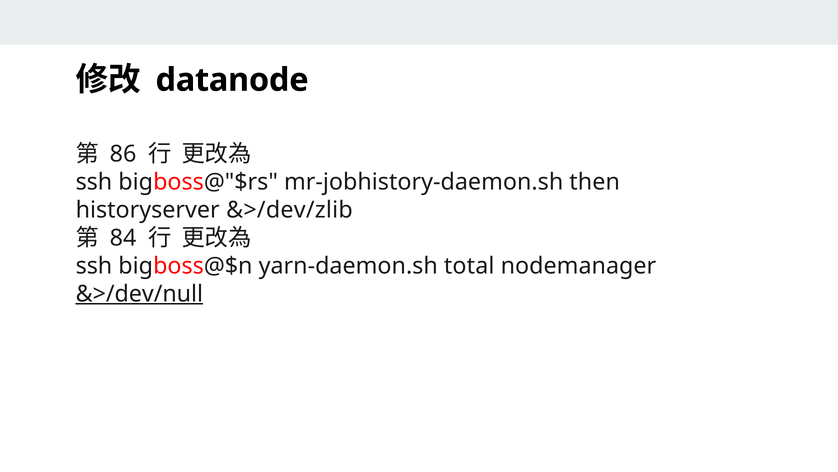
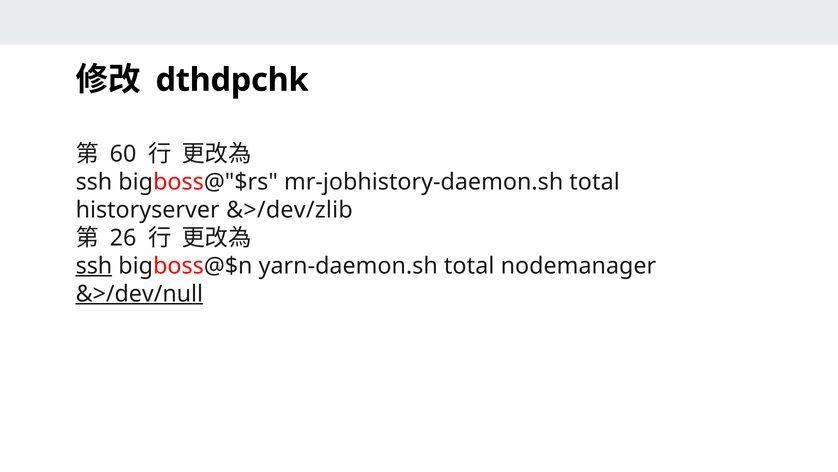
datanode: datanode -> dthdpchk (232, 80)
86: 86 -> 60 (123, 154)
mr-jobhistory-daemon.sh then: then -> total (595, 182)
84: 84 -> 26 (123, 238)
ssh underline: none -> present (94, 266)
